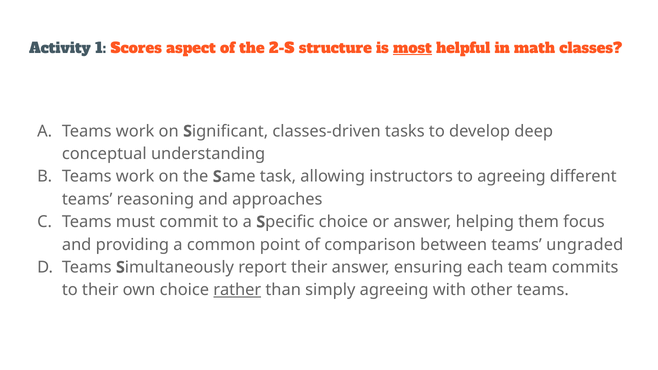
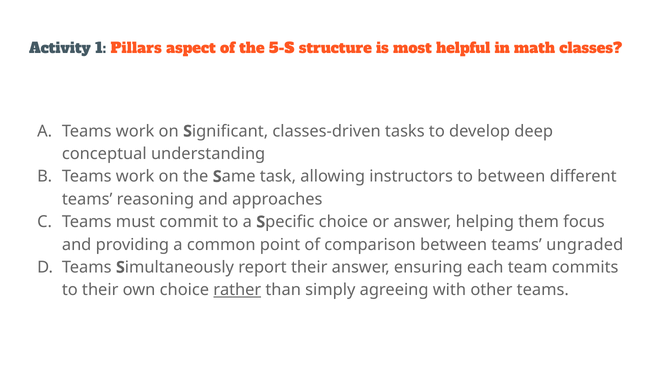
Scores: Scores -> Pillars (136, 48)
2-S: 2-S -> 5-S (282, 48)
most underline: present -> none (412, 48)
to agreeing: agreeing -> between (511, 177)
